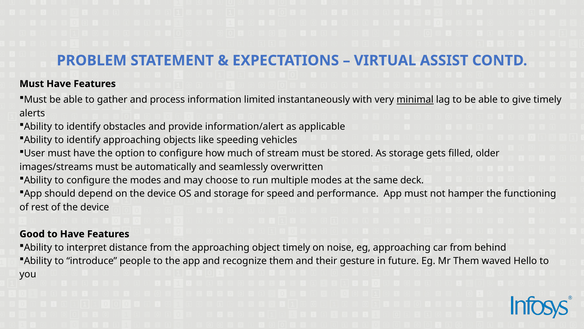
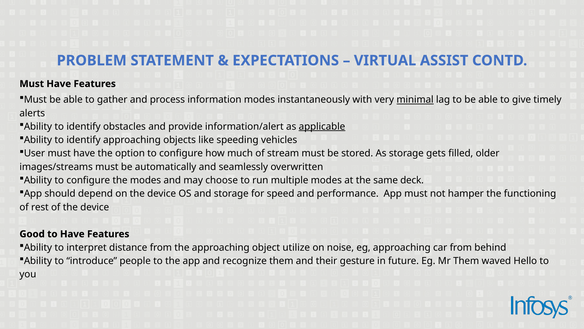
information limited: limited -> modes (260, 100)
applicable underline: none -> present (322, 126)
object timely: timely -> utilize (296, 247)
